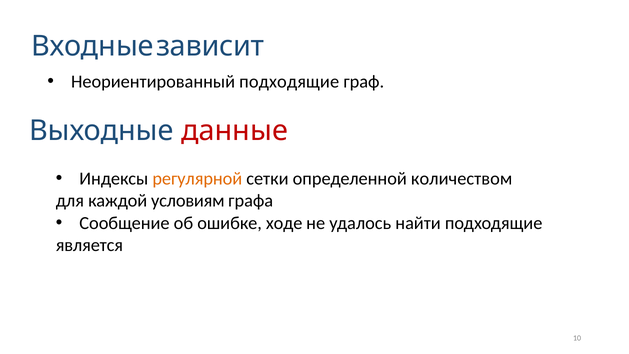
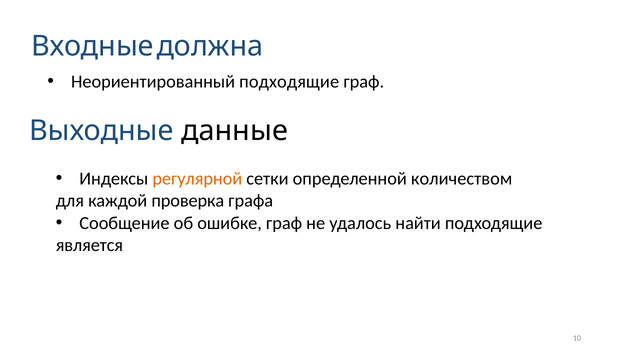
зависит: зависит -> должна (210, 46)
данные colour: red -> black (235, 131)
условиям: условиям -> проверка (188, 201)
ошибке ходе: ходе -> граф (284, 223)
